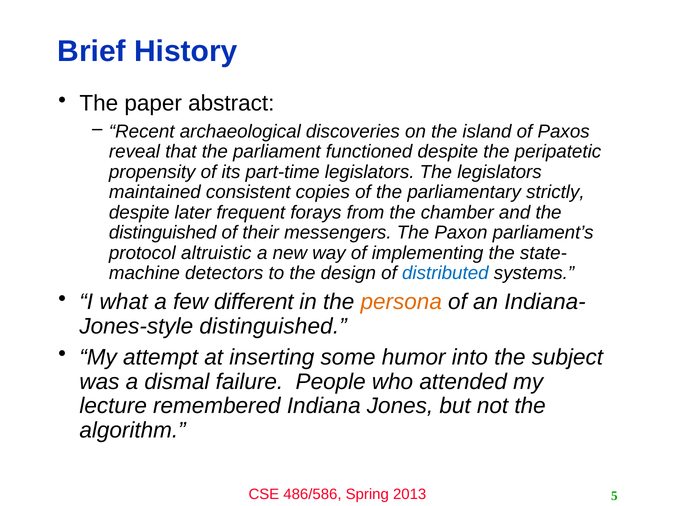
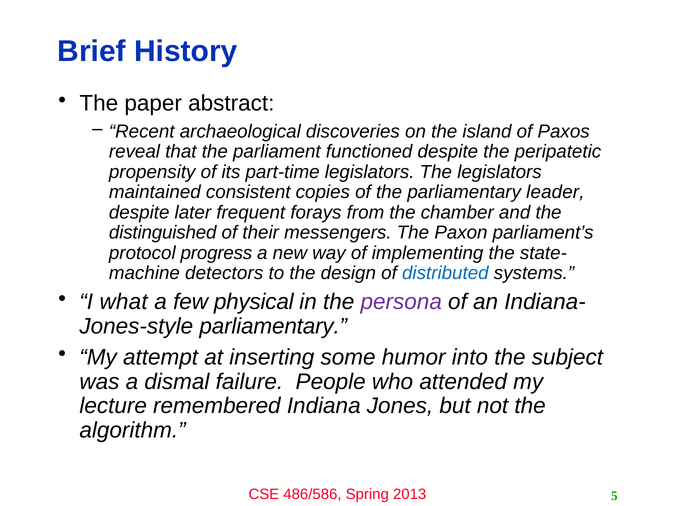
strictly: strictly -> leader (555, 192)
altruistic: altruistic -> progress (216, 253)
different: different -> physical (254, 302)
persona colour: orange -> purple (401, 302)
distinguished: distinguished -> parliamentary (273, 327)
